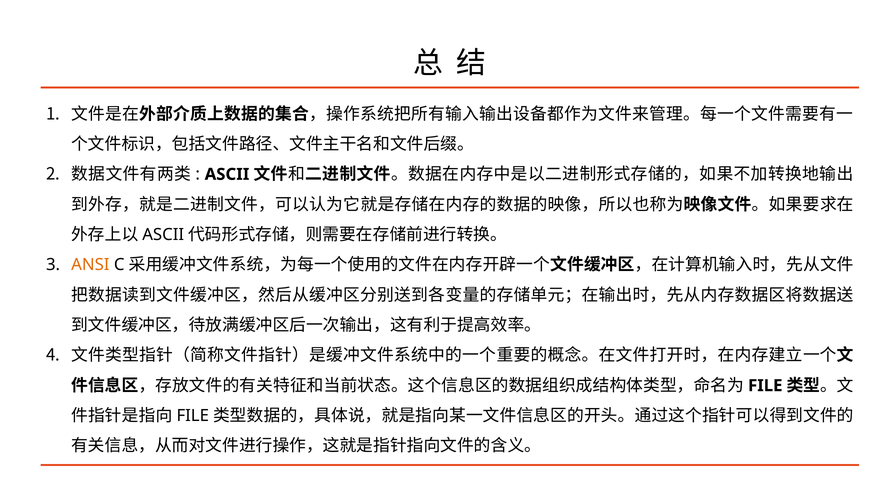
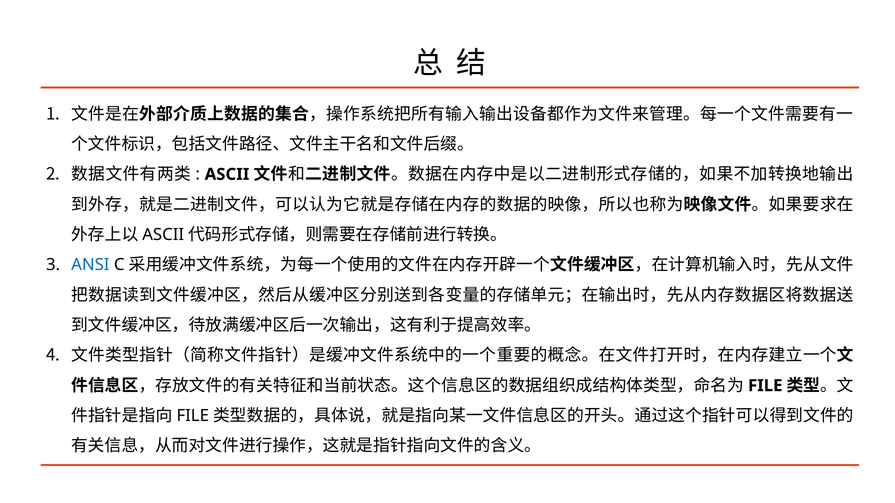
ANSI colour: orange -> blue (90, 265)
